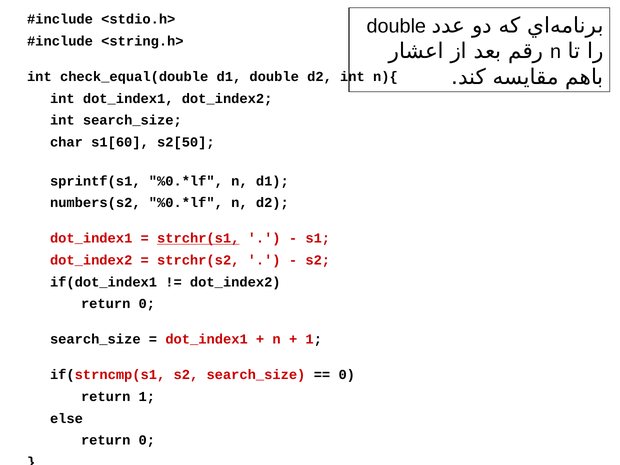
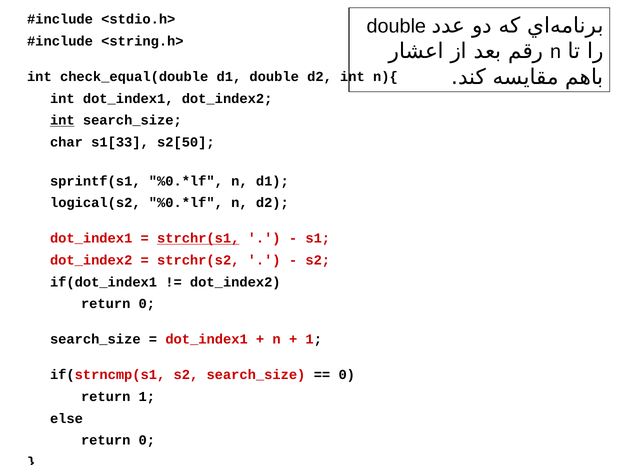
int underline: none -> present (62, 120)
s1[60: s1[60 -> s1[33 (120, 142)
numbers(s2: numbers(s2 -> logical(s2 (95, 203)
